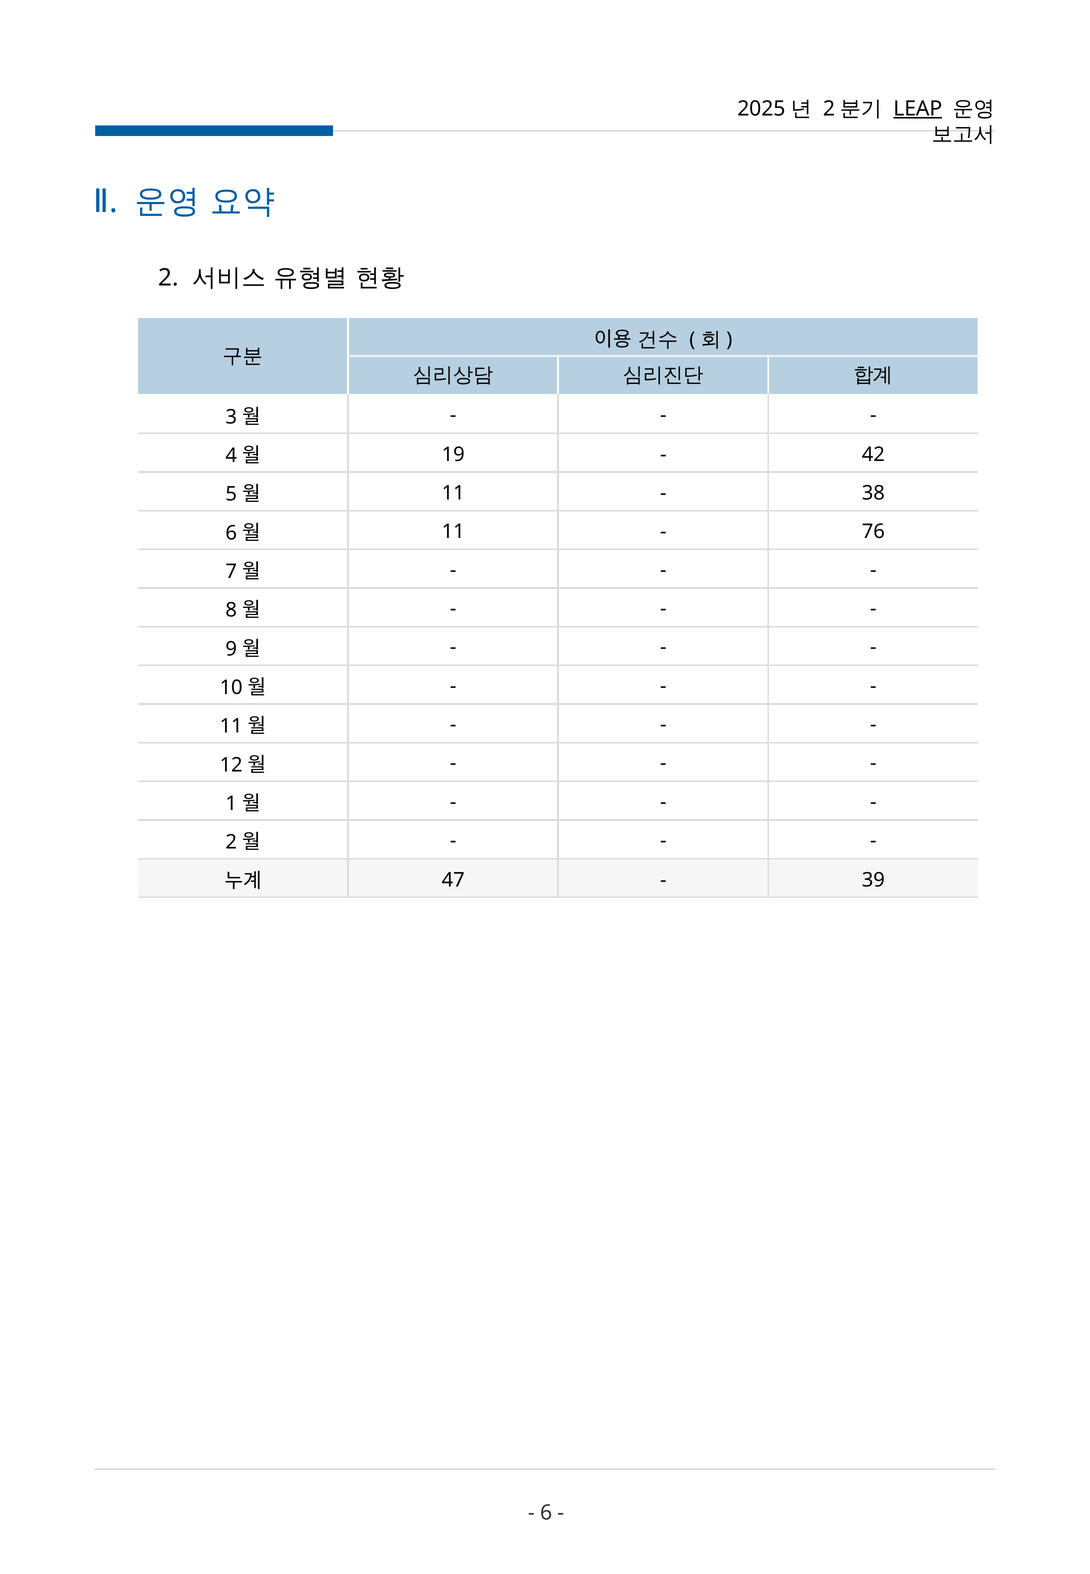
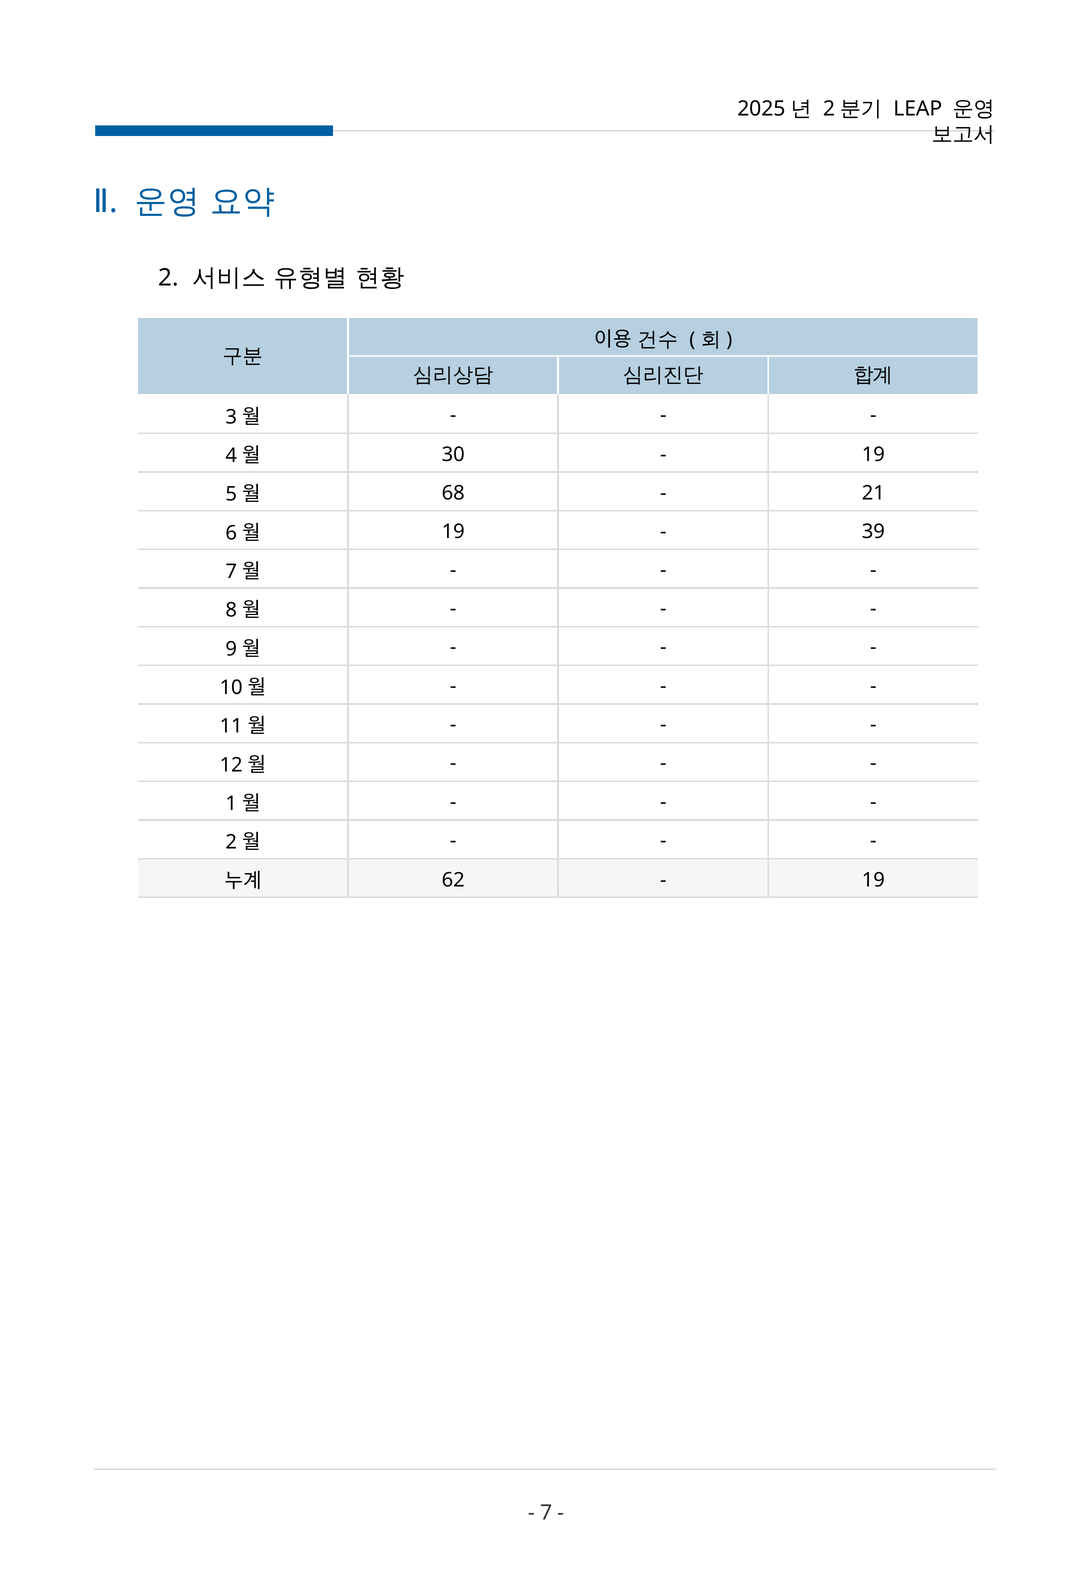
LEAP underline: present -> none (918, 109)
19: 19 -> 30 (453, 455)
42: 42 -> 19 (873, 455)
11: 11 -> 68 (453, 493)
38: 38 -> 21 (873, 493)
11: 11 -> 19 (453, 532)
76: 76 -> 39 (873, 532)
47: 47 -> 62 (453, 880)
39: 39 -> 19 (873, 880)
6: 6 -> 7 (546, 1513)
